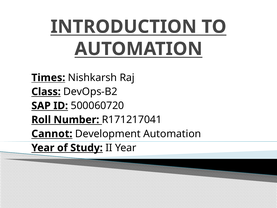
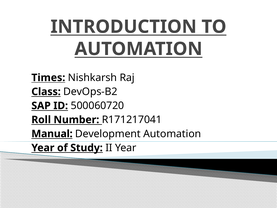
Cannot: Cannot -> Manual (52, 134)
